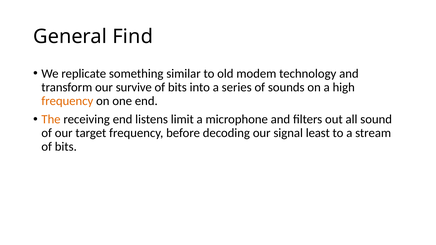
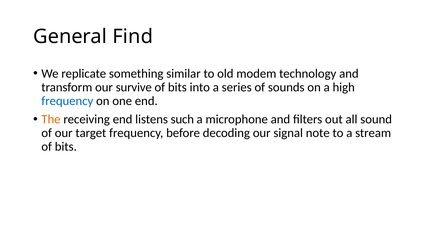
frequency colour: orange -> blue (67, 101)
limit: limit -> such (182, 119)
least: least -> note (318, 133)
